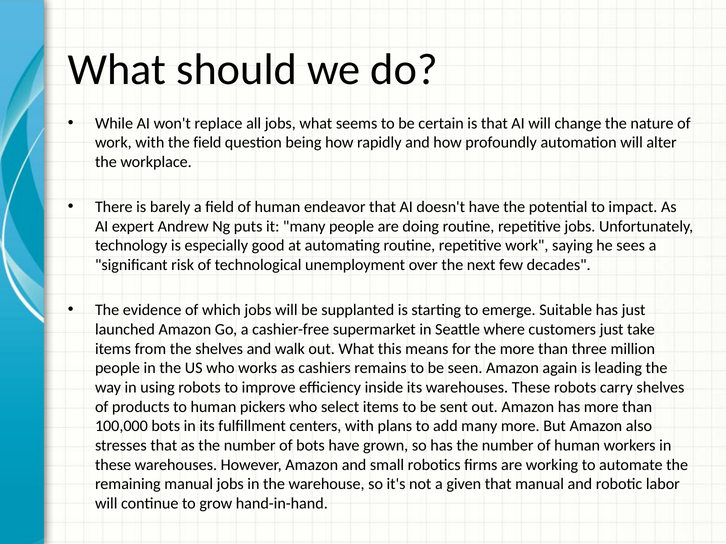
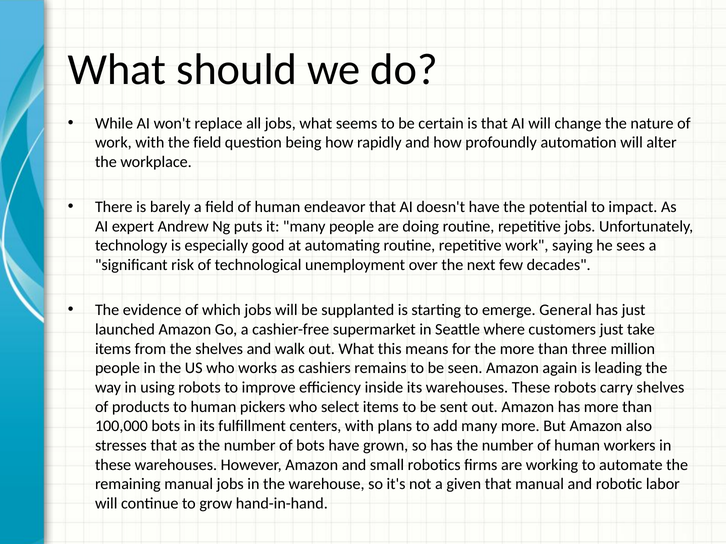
Suitable: Suitable -> General (566, 310)
